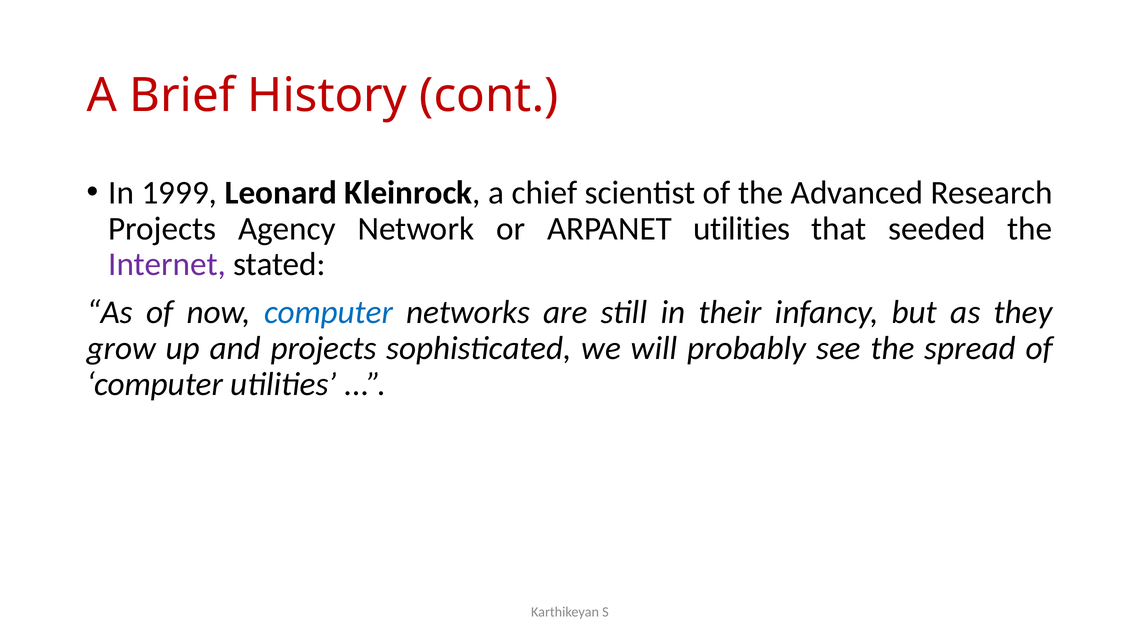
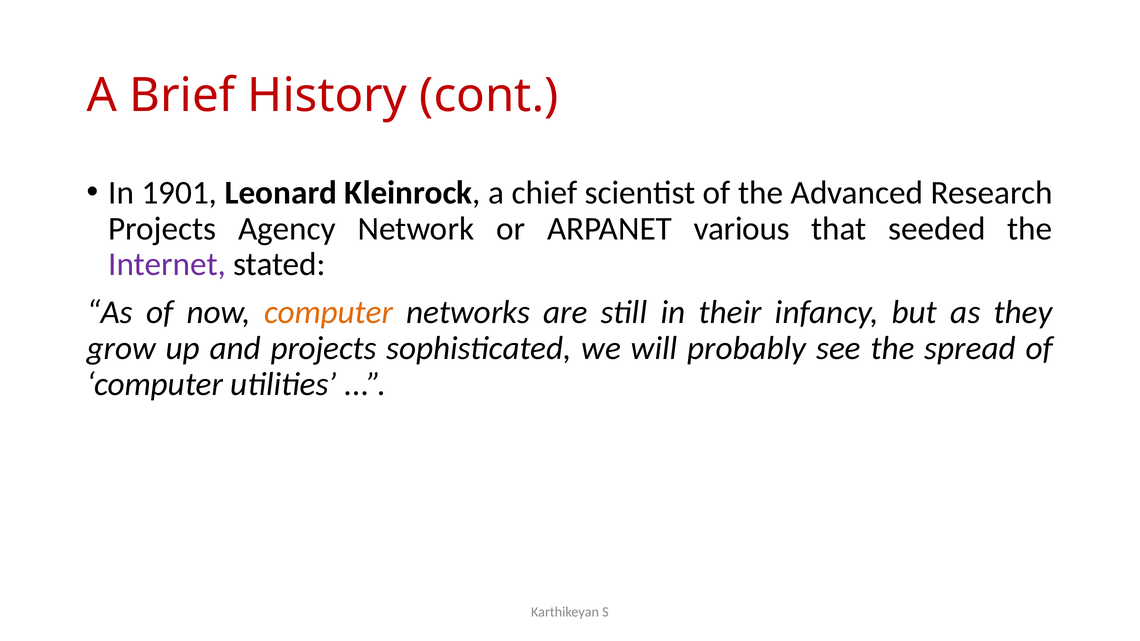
1999: 1999 -> 1901 (179, 193)
ARPANET utilities: utilities -> various (742, 229)
computer colour: blue -> orange (329, 312)
